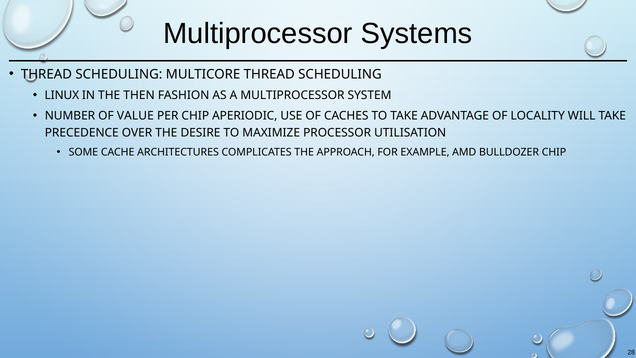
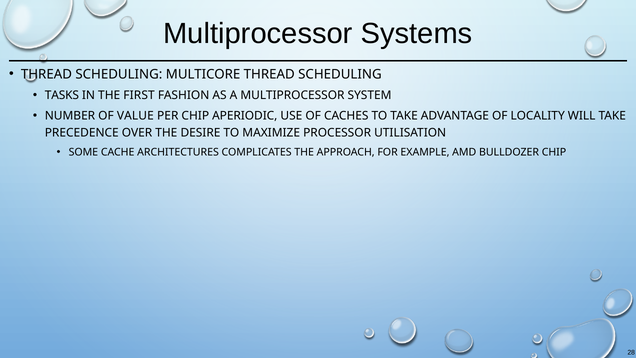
LINUX: LINUX -> TASKS (62, 95)
THEN: THEN -> FIRST (139, 95)
